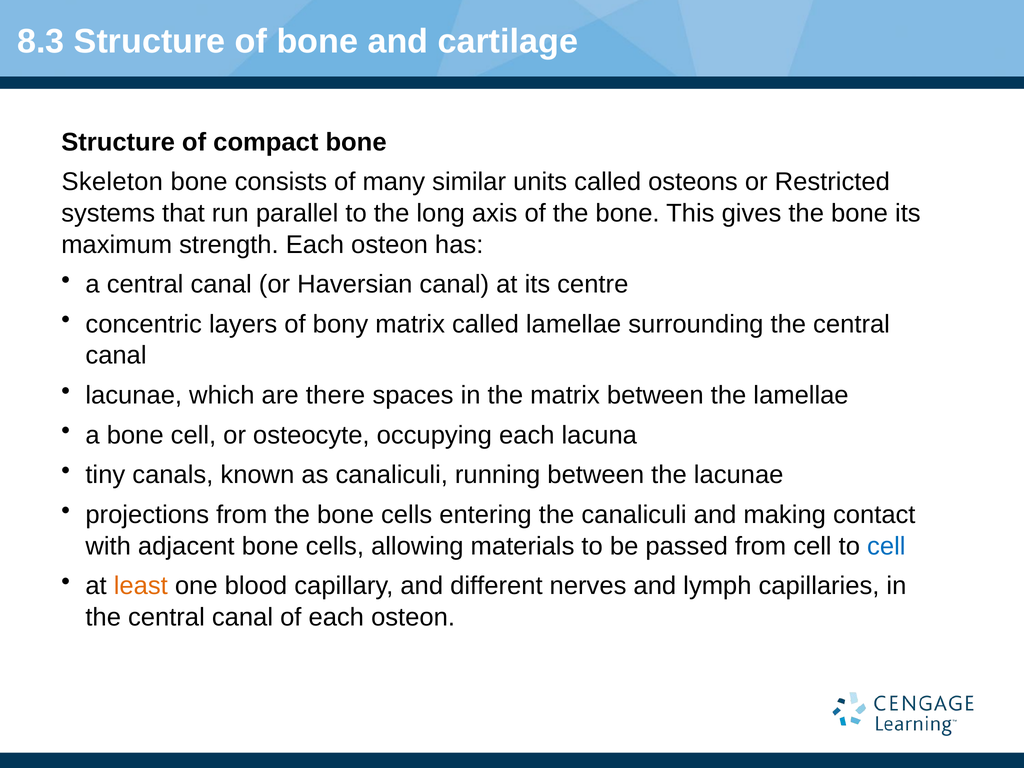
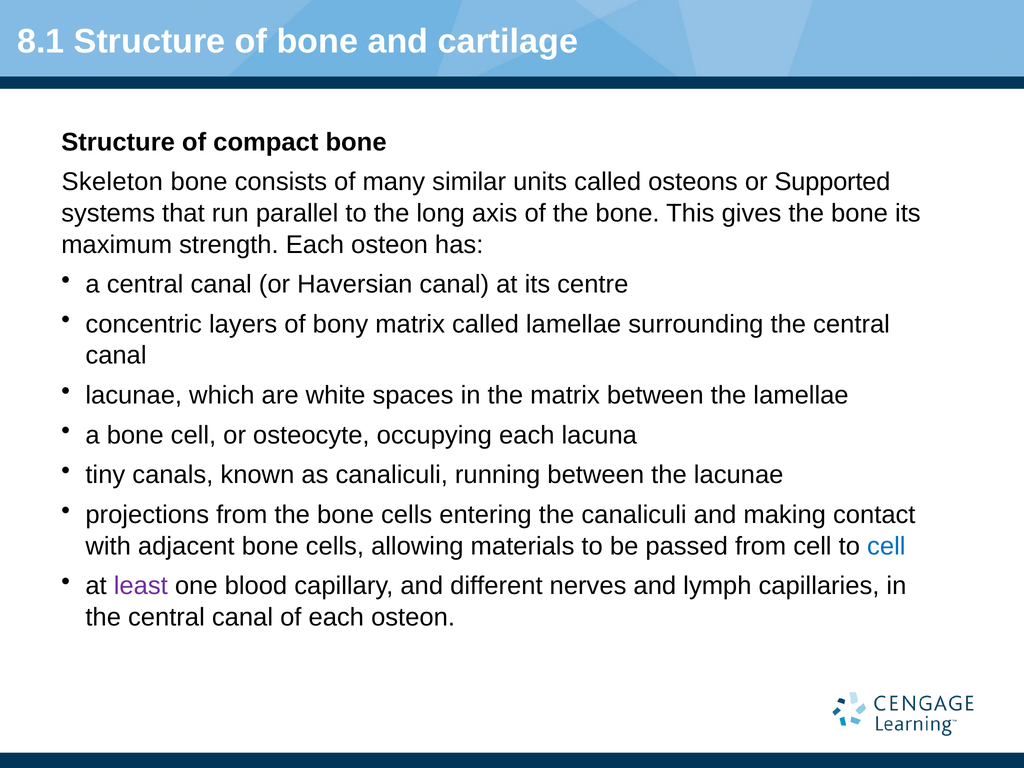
8.3: 8.3 -> 8.1 (41, 42)
Restricted: Restricted -> Supported (832, 182)
there: there -> white (336, 395)
least colour: orange -> purple (141, 586)
